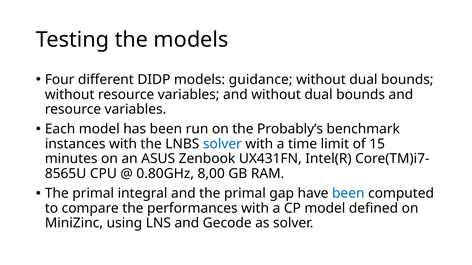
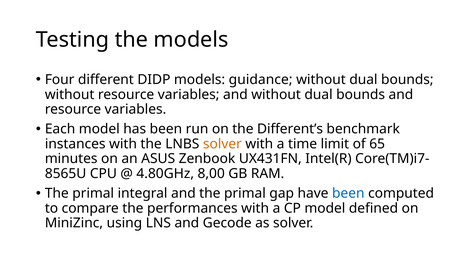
Probably’s: Probably’s -> Different’s (290, 129)
solver colour: blue -> orange (222, 144)
15: 15 -> 65 (377, 144)
0.80GHz: 0.80GHz -> 4.80GHz (165, 174)
